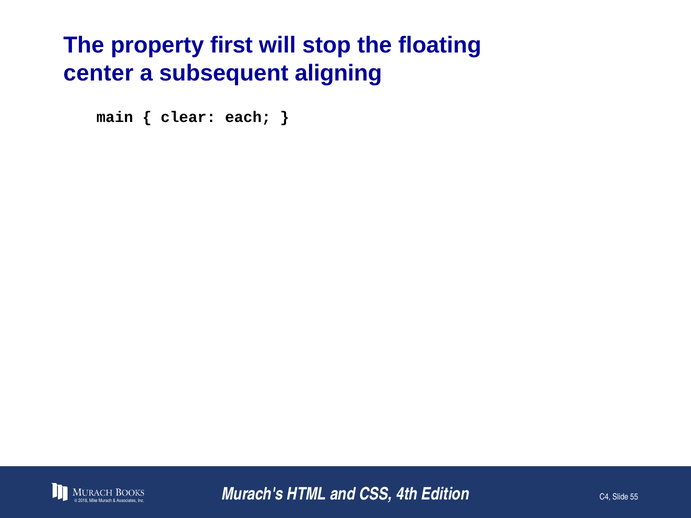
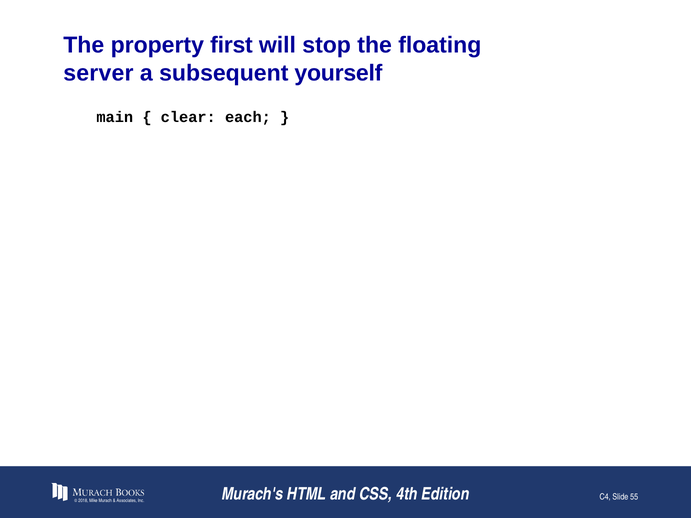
center: center -> server (98, 73)
aligning: aligning -> yourself (338, 73)
